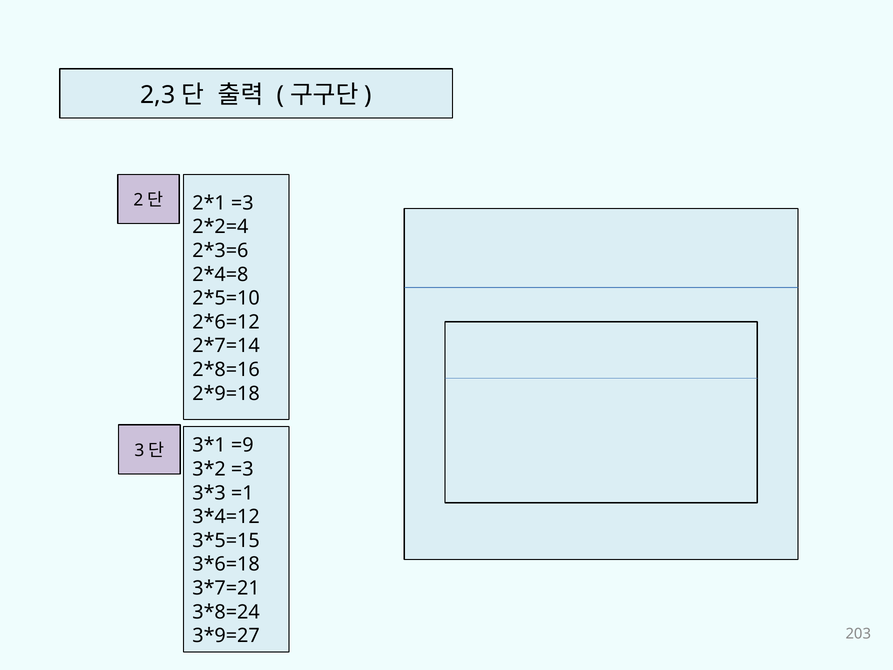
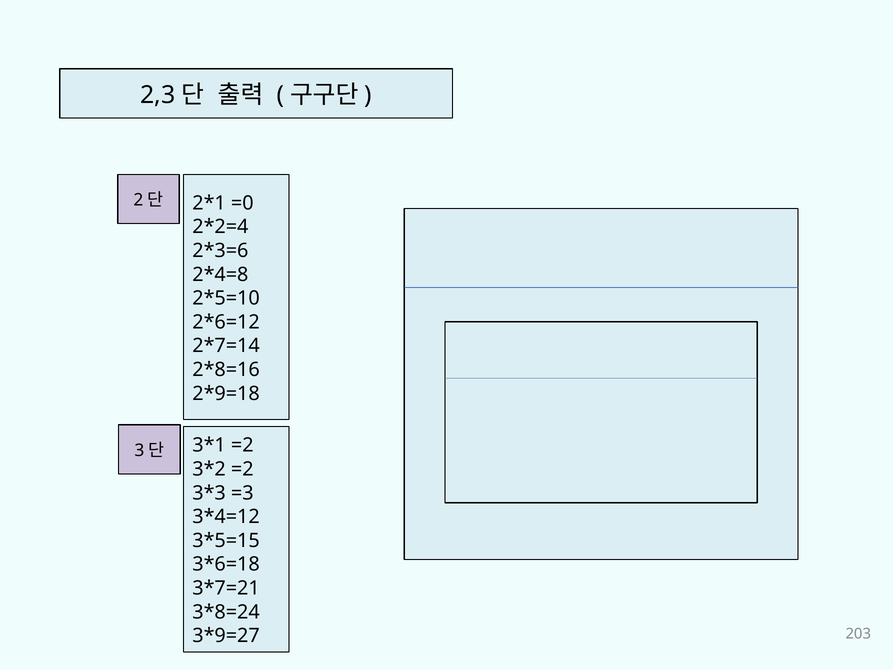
=3: =3 -> =0 (242, 203)
=9: =9 -> =2 (242, 445)
=3: =3 -> =2 (242, 469)
=1: =1 -> =3 (242, 493)
